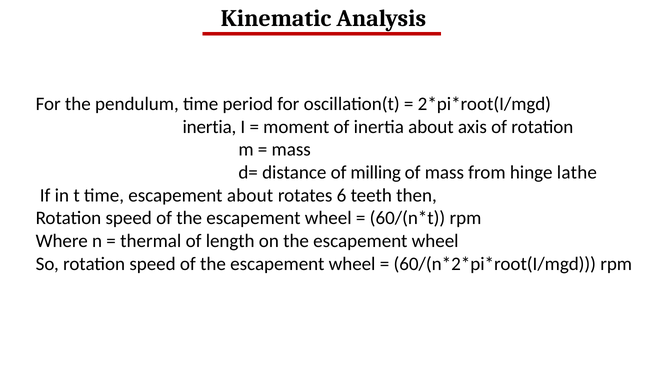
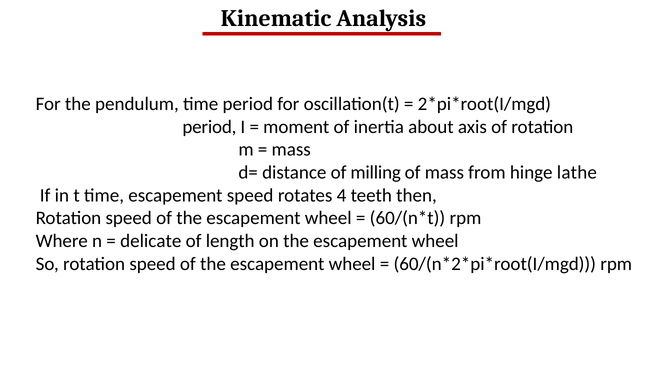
inertia: inertia -> period (209, 127)
escapement about: about -> speed (250, 195)
6: 6 -> 4 (342, 195)
thermal: thermal -> delicate (151, 241)
